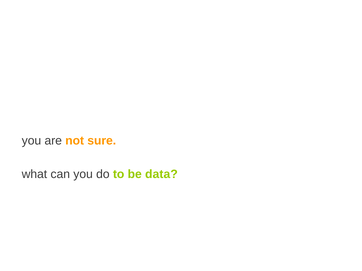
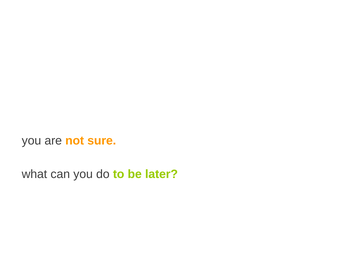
data: data -> later (161, 175)
